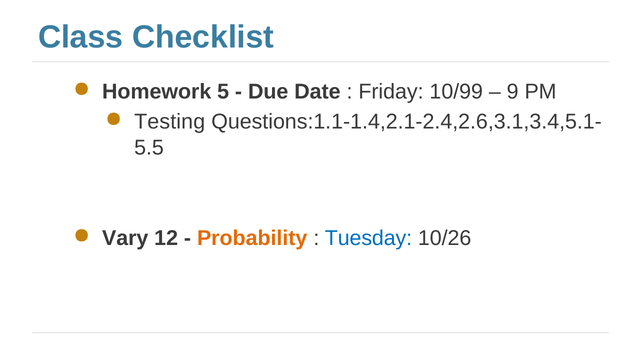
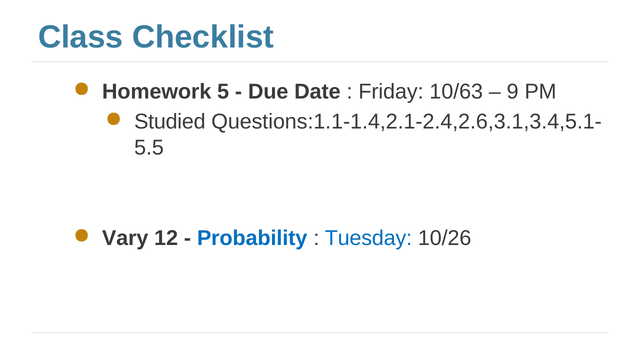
10/99: 10/99 -> 10/63 (456, 92)
Testing: Testing -> Studied (170, 122)
Probability colour: orange -> blue (252, 238)
